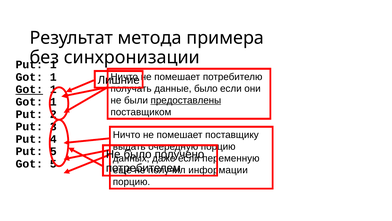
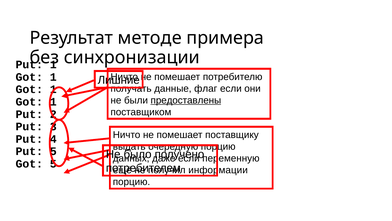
метода: метода -> методе (150, 38)
данные было: было -> флаг (206, 88)
Got underline: present -> none (29, 89)
